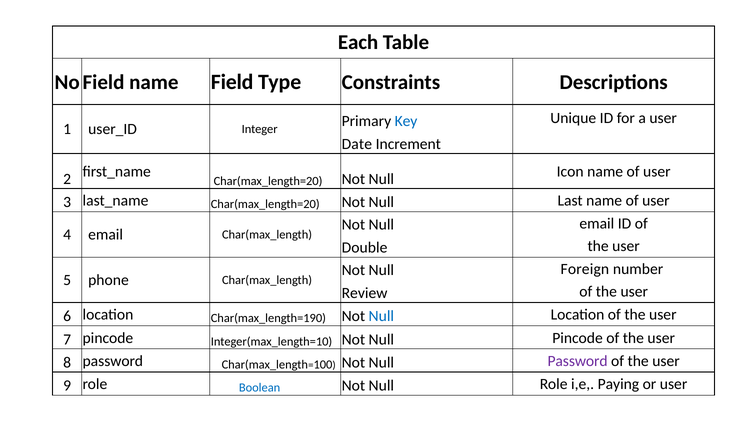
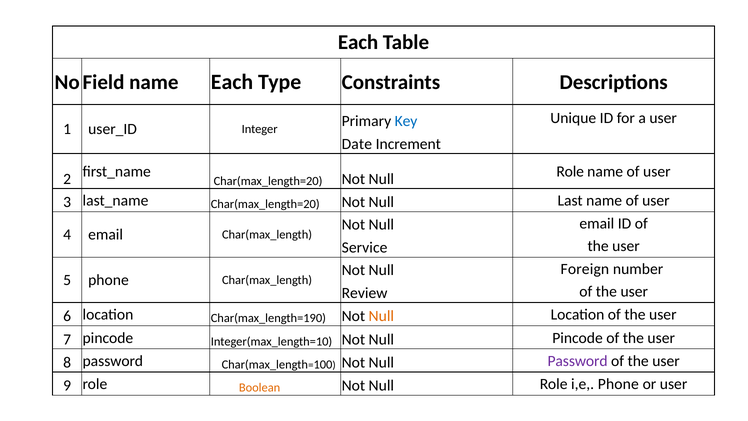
name Field: Field -> Each (232, 82)
Icon: Icon -> Role (570, 172)
Double: Double -> Service (365, 248)
Null colour: blue -> orange (381, 316)
Boolean colour: blue -> orange (260, 387)
i,e Paying: Paying -> Phone (618, 384)
